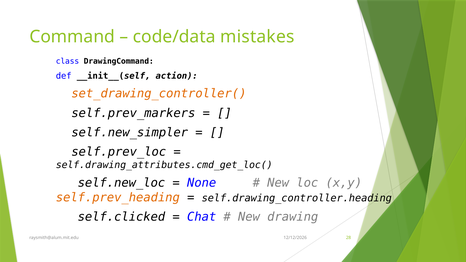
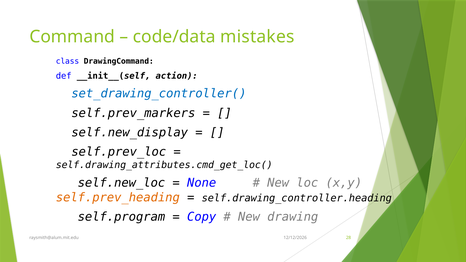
set_drawing_controller( colour: orange -> blue (159, 94)
self.new_simpler: self.new_simpler -> self.new_display (130, 133)
self.clicked: self.clicked -> self.program (121, 217)
Chat: Chat -> Copy (202, 217)
